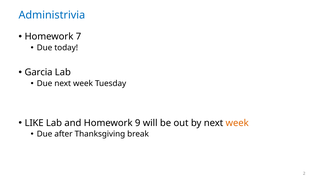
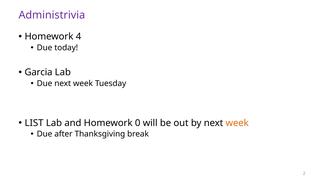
Administrivia colour: blue -> purple (52, 15)
7: 7 -> 4 (79, 37)
LIKE: LIKE -> LIST (34, 123)
9: 9 -> 0 (138, 123)
